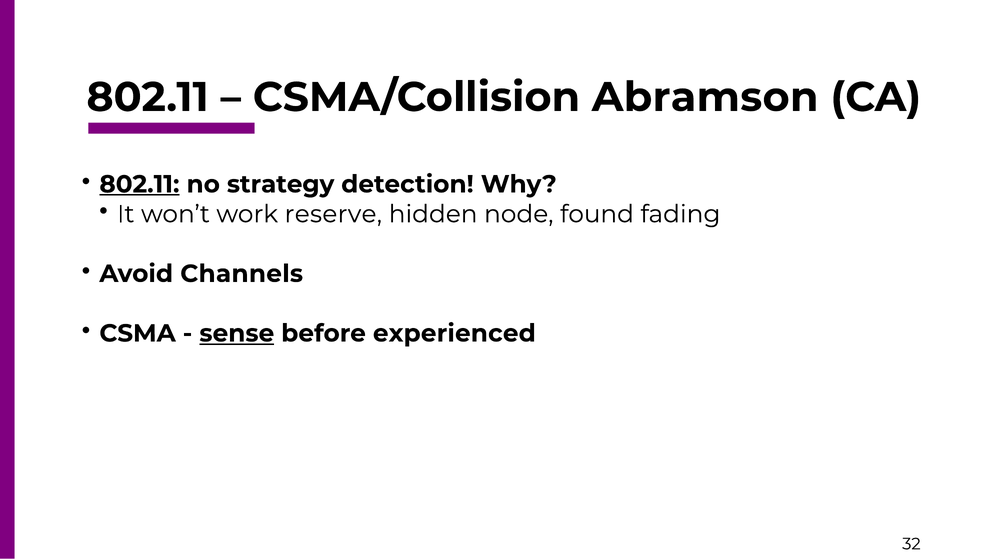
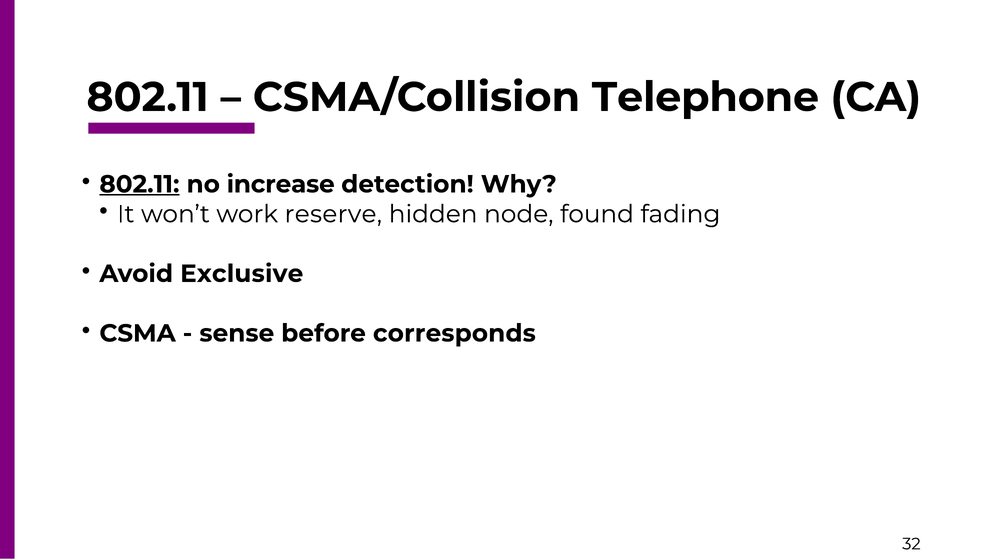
Abramson: Abramson -> Telephone (705, 97)
strategy: strategy -> increase (281, 184)
Channels: Channels -> Exclusive (242, 274)
sense underline: present -> none (237, 333)
experienced: experienced -> corresponds (454, 333)
